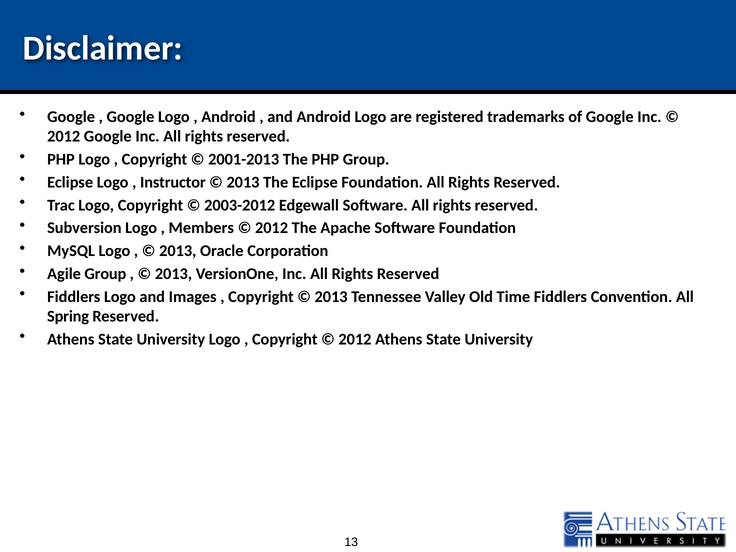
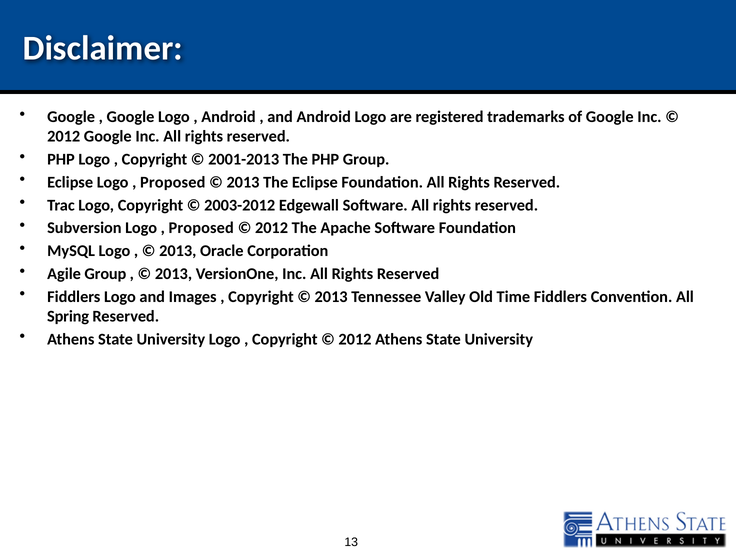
Instructor: Instructor -> Proposed (173, 182)
Members: Members -> Proposed (201, 228)
